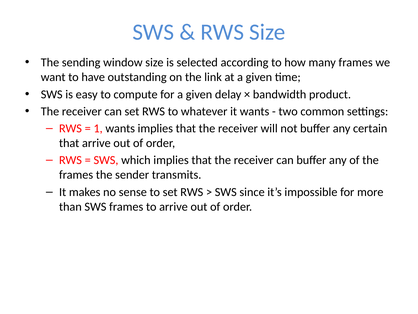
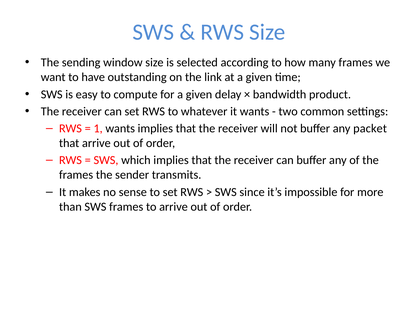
certain: certain -> packet (370, 128)
